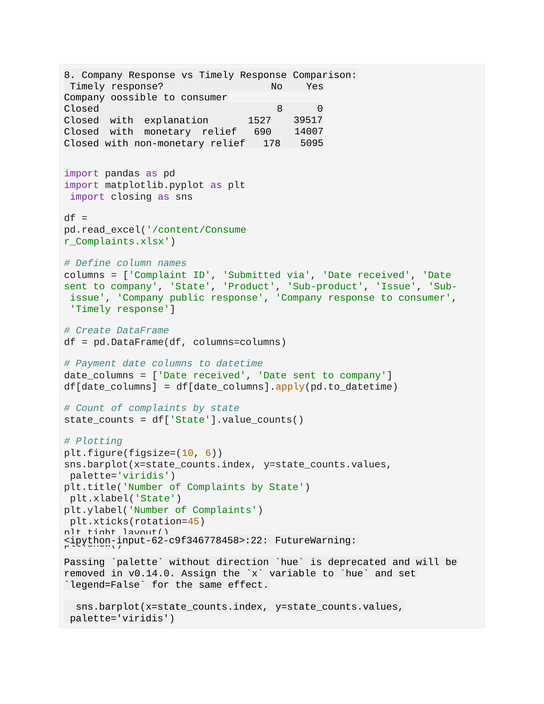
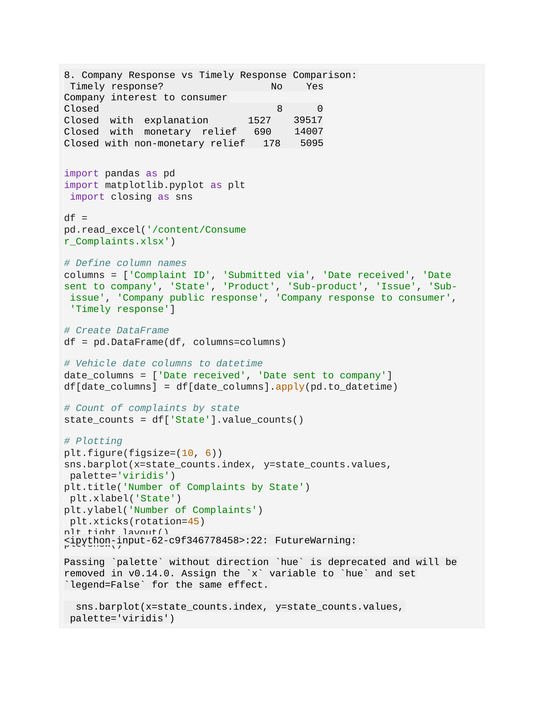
oossible: oossible -> interest (134, 97)
Payment: Payment -> Vehicle (96, 363)
